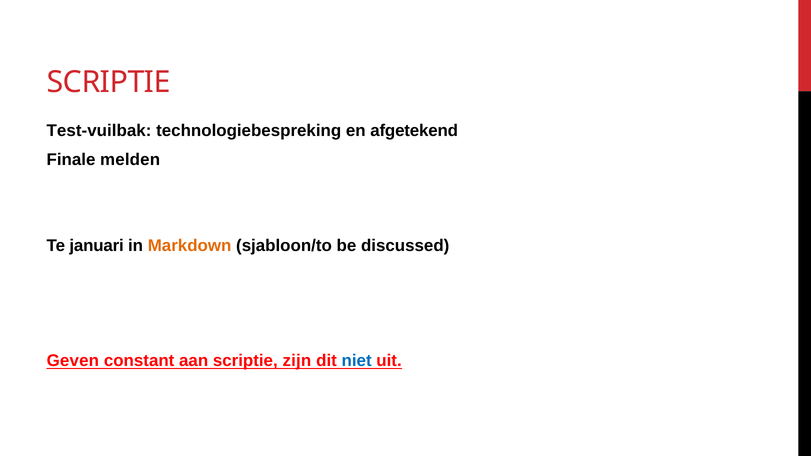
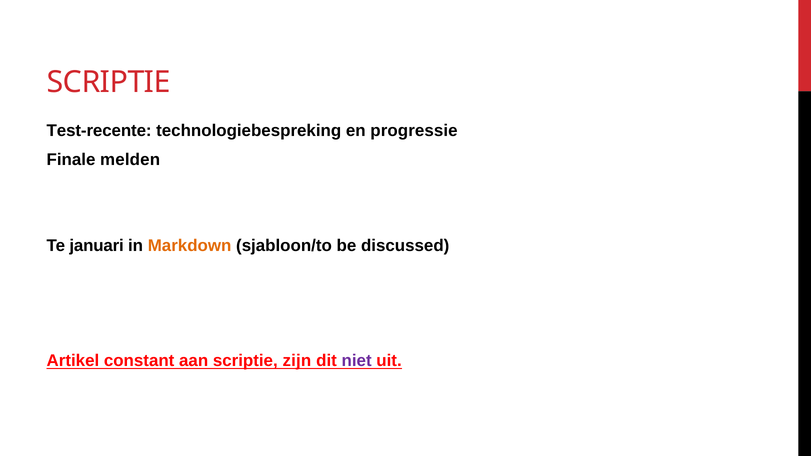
Test-vuilbak: Test-vuilbak -> Test-recente (99, 131)
afgetekend: afgetekend -> progressie (414, 131)
Geven: Geven -> Artikel (73, 361)
niet colour: blue -> purple (357, 361)
